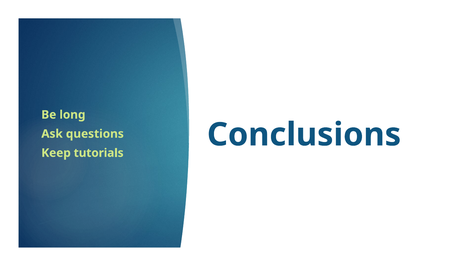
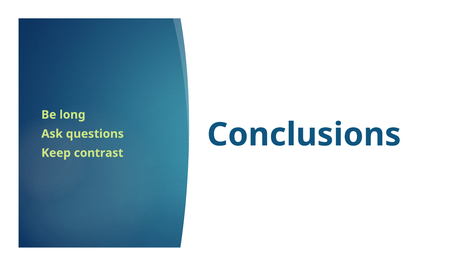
tutorials: tutorials -> contrast (99, 153)
